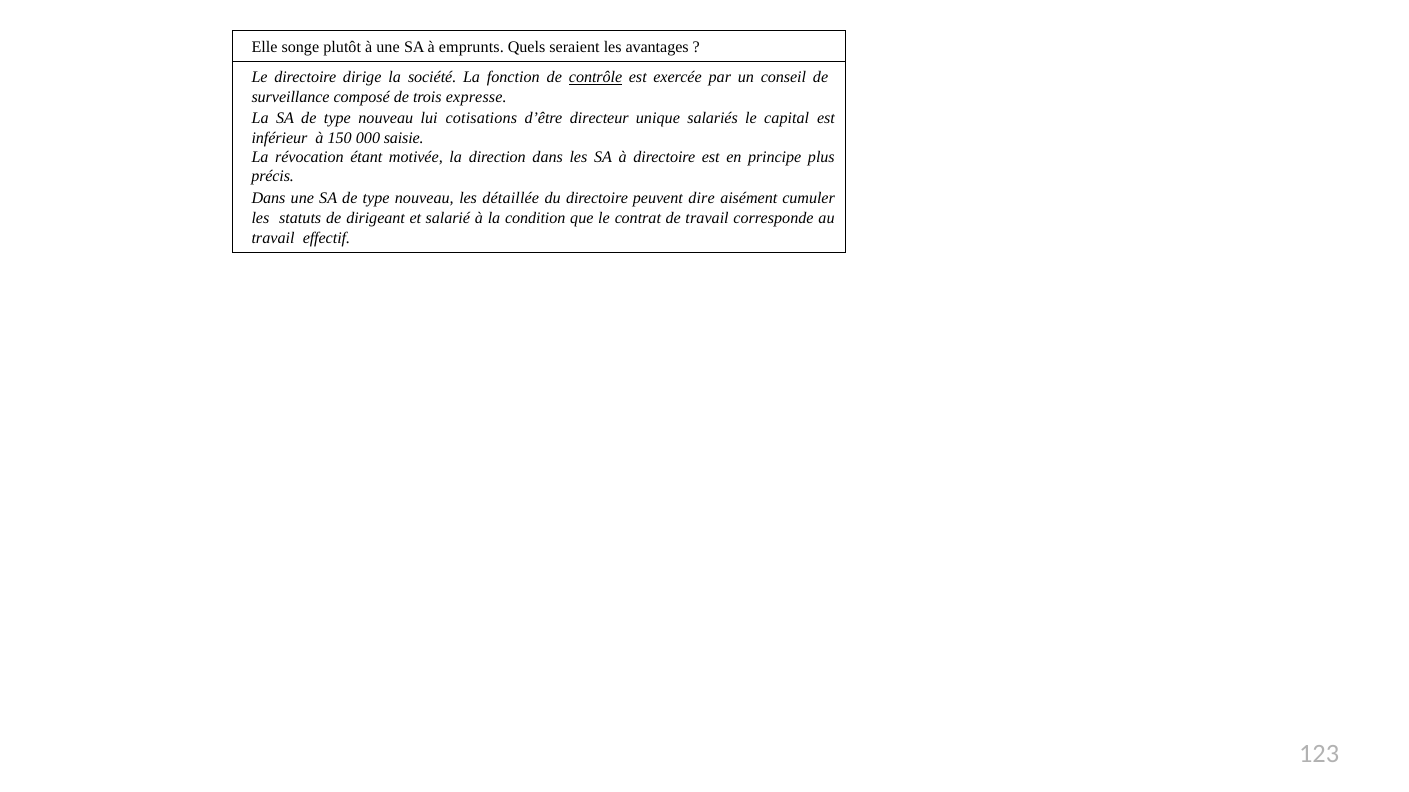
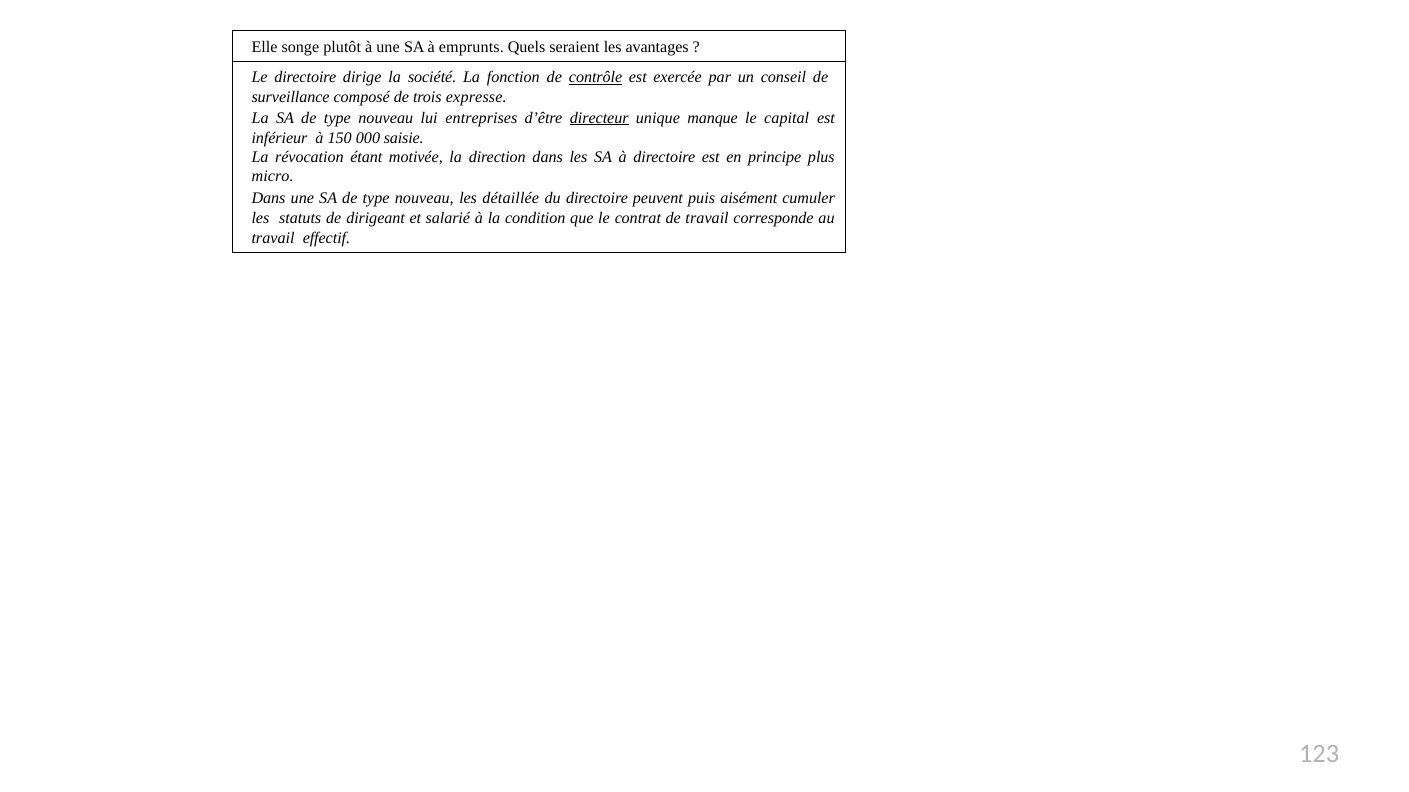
cotisations: cotisations -> entreprises (481, 118)
directeur underline: none -> present (599, 118)
salariés: salariés -> manque (713, 118)
précis: précis -> micro (273, 177)
dire: dire -> puis (702, 198)
